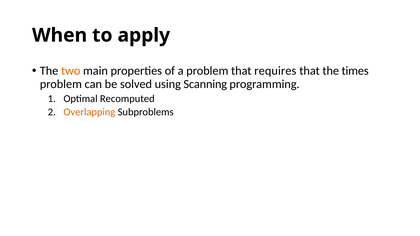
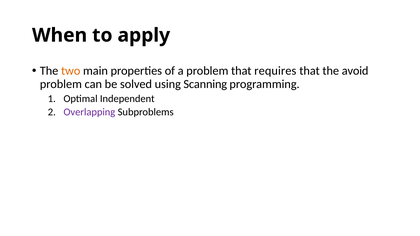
times: times -> avoid (355, 71)
Recomputed: Recomputed -> Independent (127, 99)
Overlapping colour: orange -> purple (89, 112)
